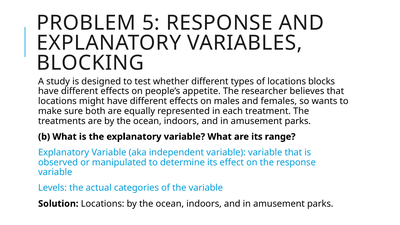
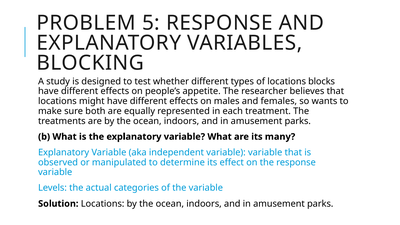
range: range -> many (280, 137)
